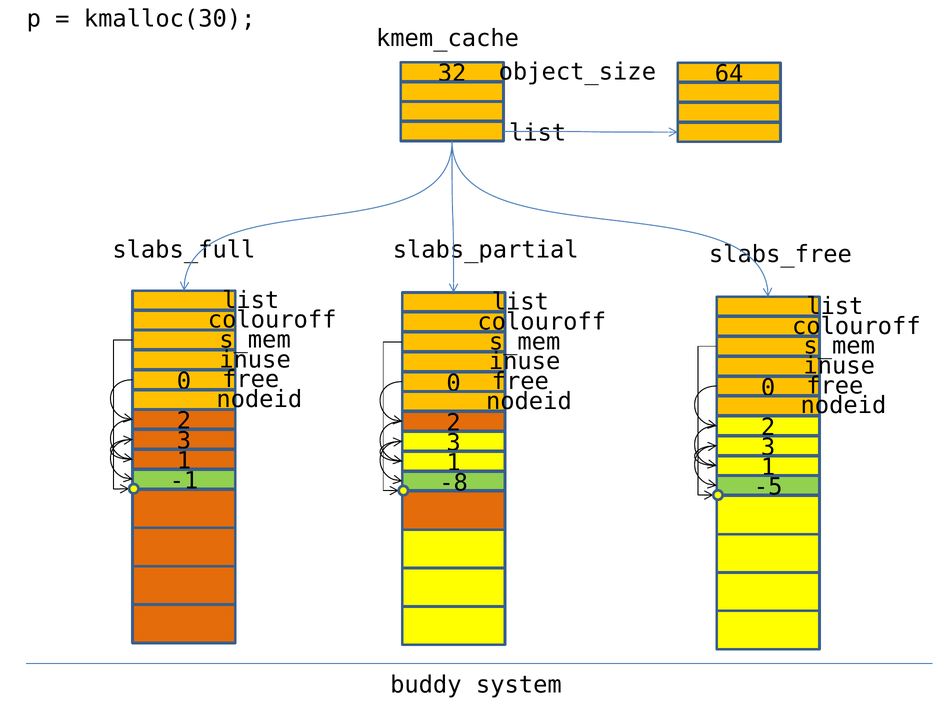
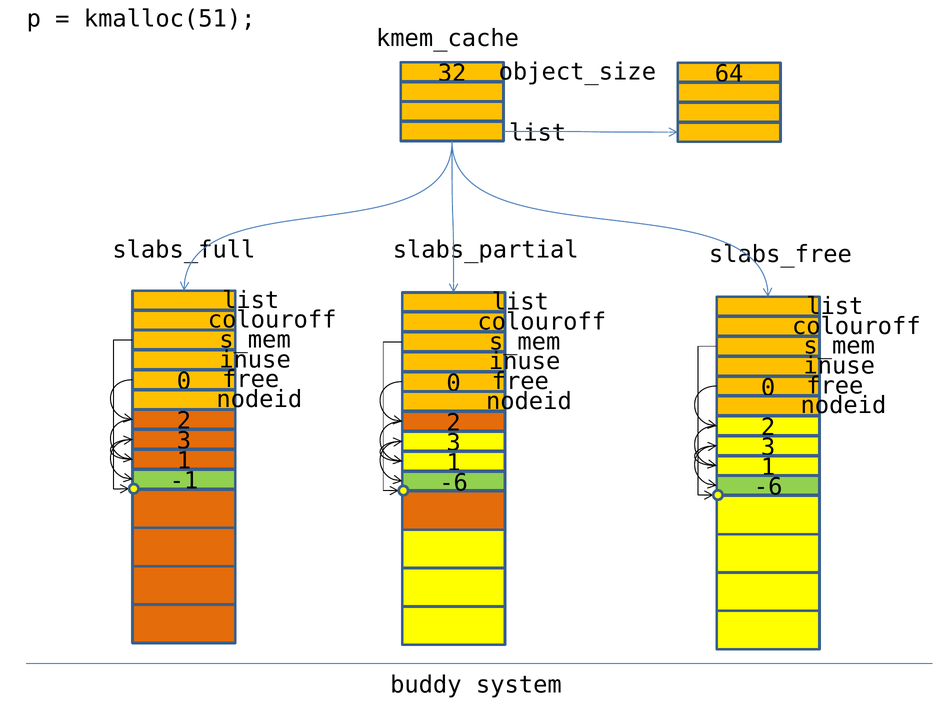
kmalloc(30: kmalloc(30 -> kmalloc(51 (170, 19)
-8: -8 -> -6 (454, 483)
-5: -5 -> -6 (768, 487)
